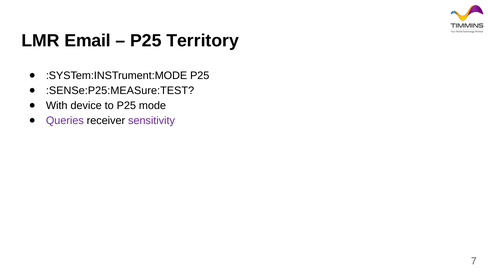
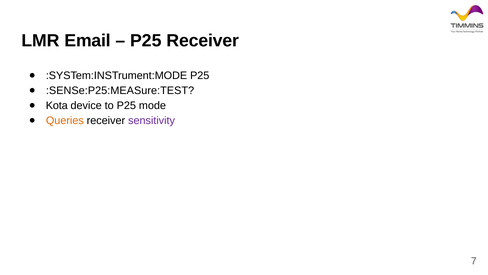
P25 Territory: Territory -> Receiver (203, 40)
With: With -> Kota (57, 105)
Queries colour: purple -> orange (65, 120)
